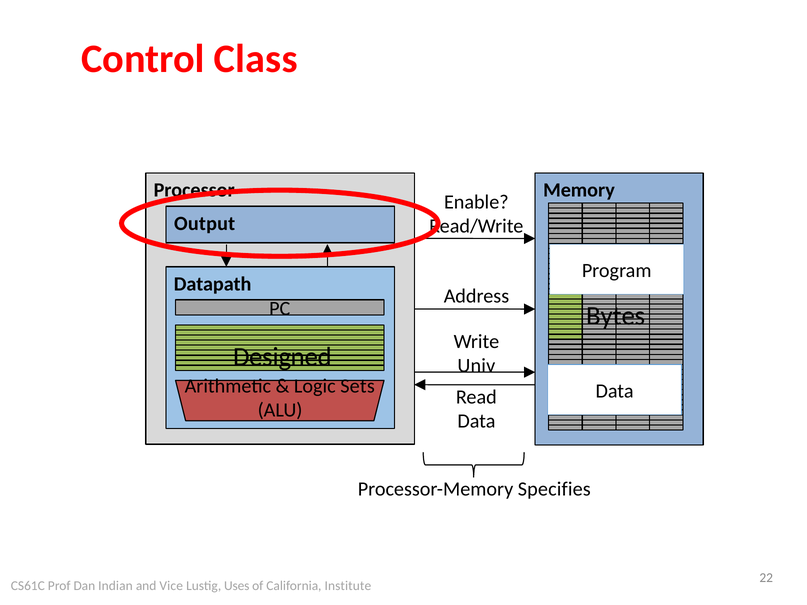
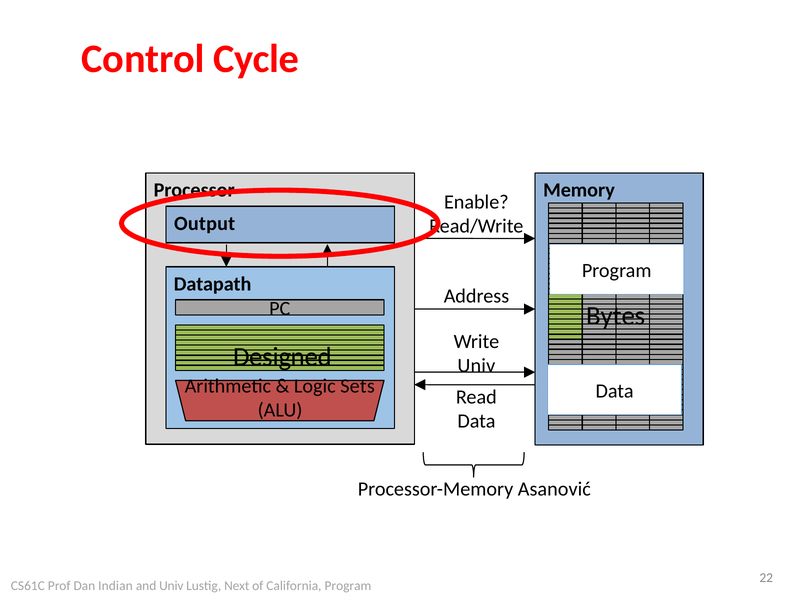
Class: Class -> Cycle (256, 59)
Specifies: Specifies -> Asanović (554, 489)
and Vice: Vice -> Univ (171, 586)
Uses: Uses -> Next (237, 586)
California Institute: Institute -> Program (348, 586)
